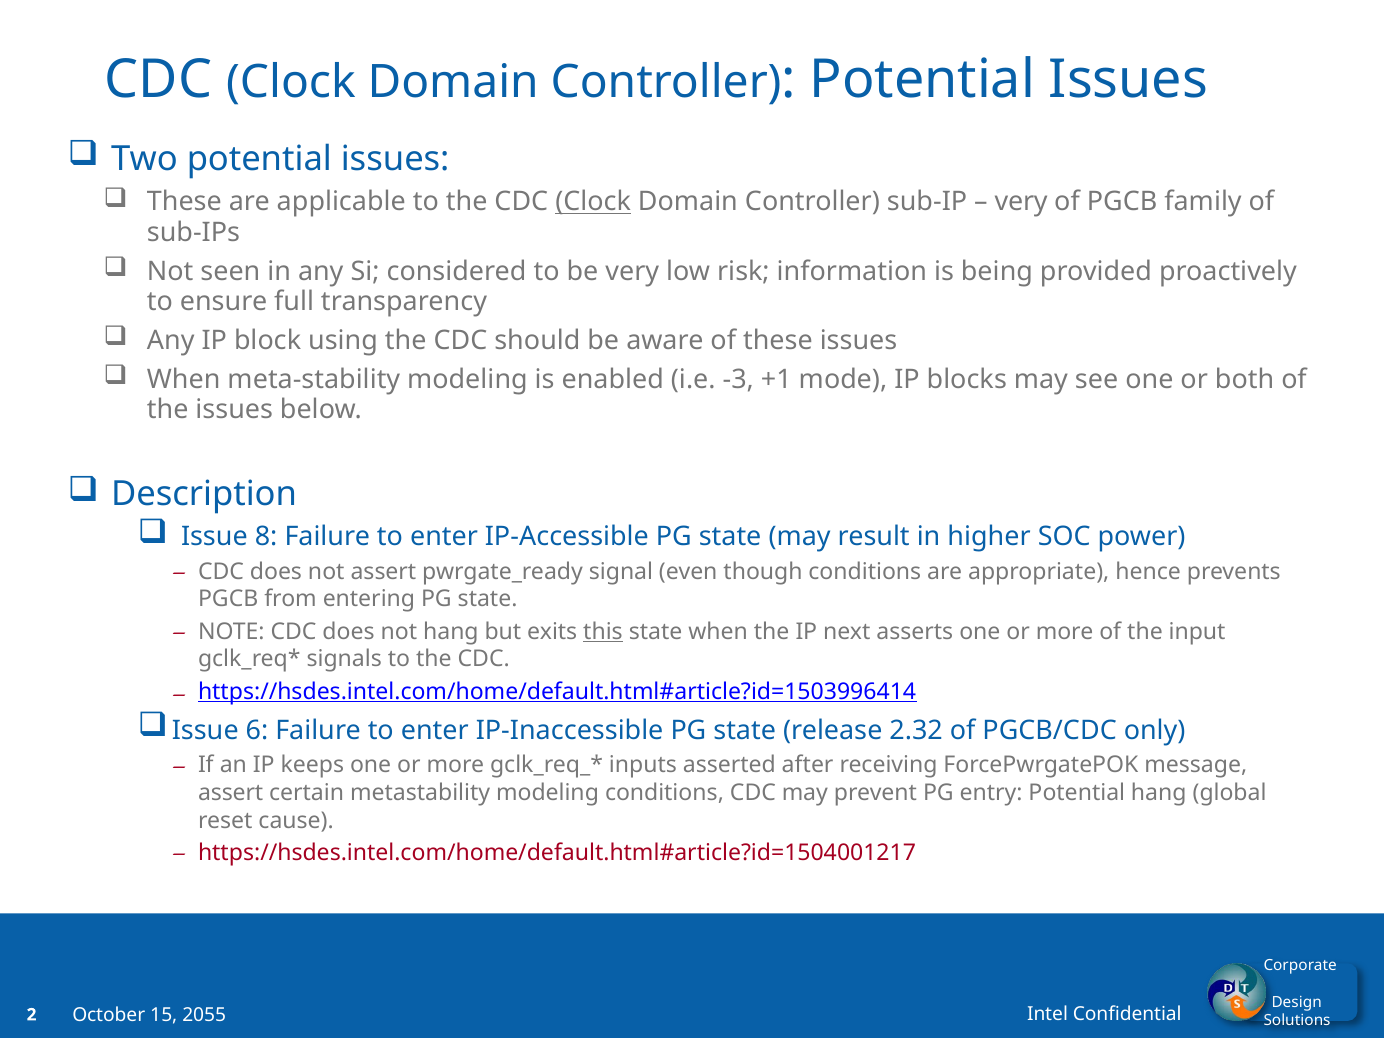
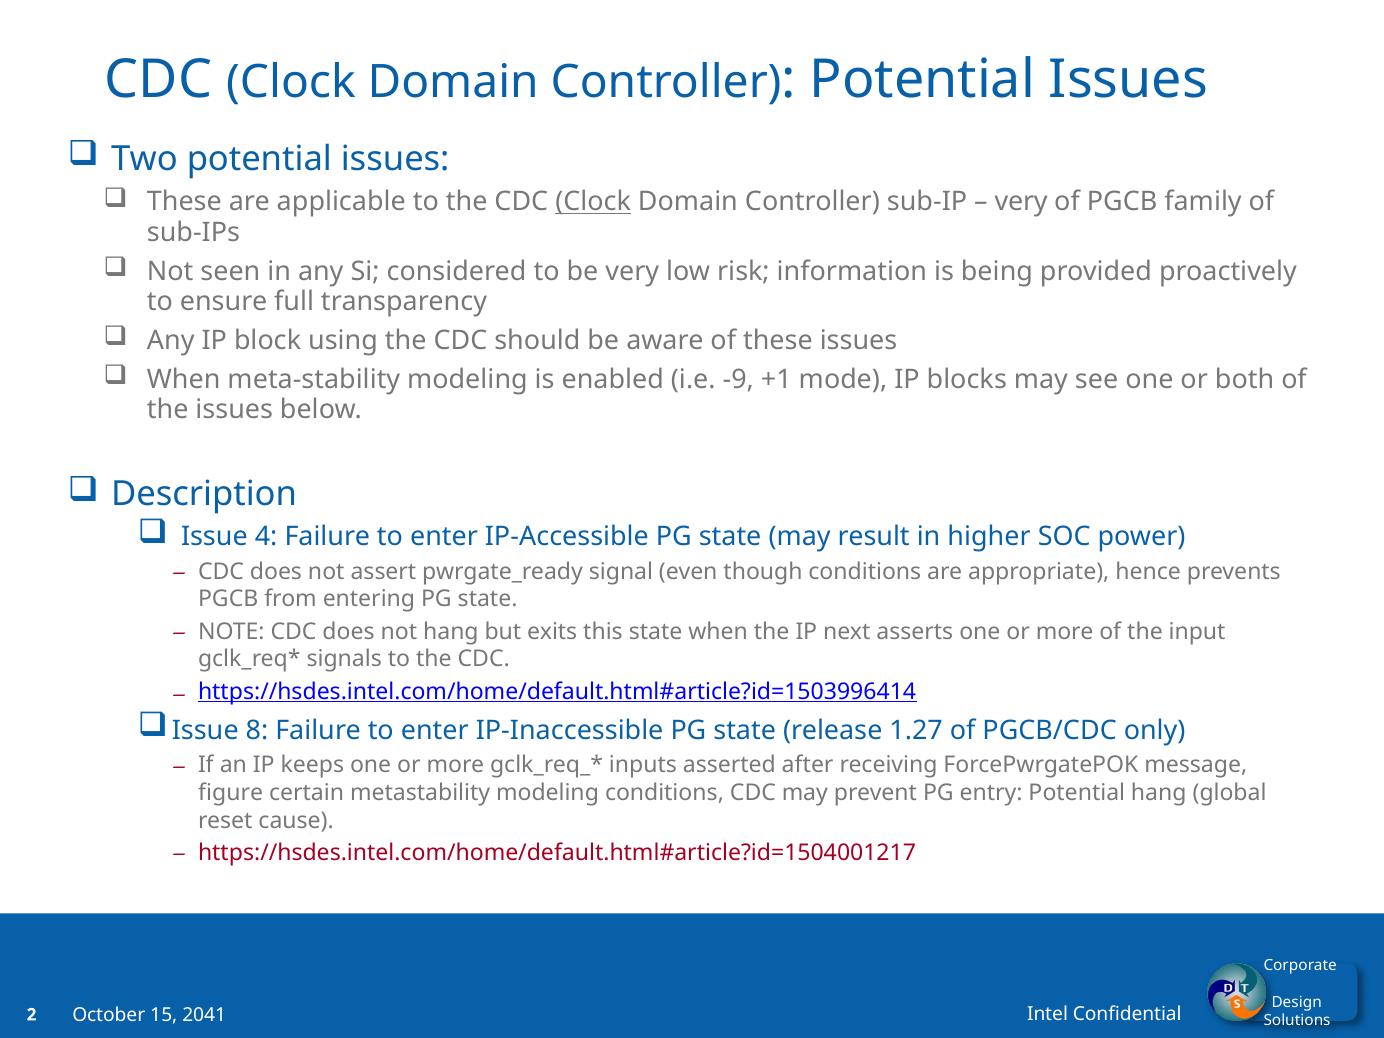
-3: -3 -> -9 (738, 379)
8: 8 -> 4 (266, 537)
this underline: present -> none (603, 631)
6: 6 -> 8 (257, 731)
2.32: 2.32 -> 1.27 (916, 731)
assert: assert -> figure (231, 793)
2055: 2055 -> 2041 (204, 1015)
